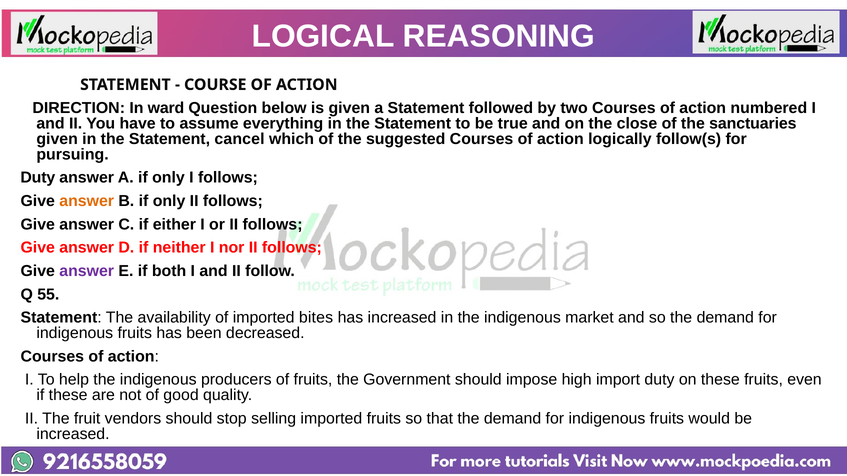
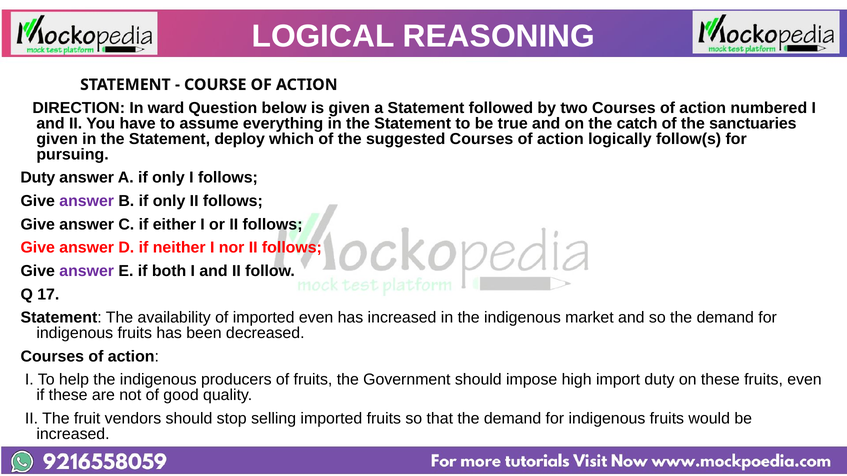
close: close -> catch (637, 124)
cancel: cancel -> deploy (240, 139)
answer colour: orange -> purple (87, 201)
55: 55 -> 17 (48, 295)
imported bites: bites -> even (316, 318)
